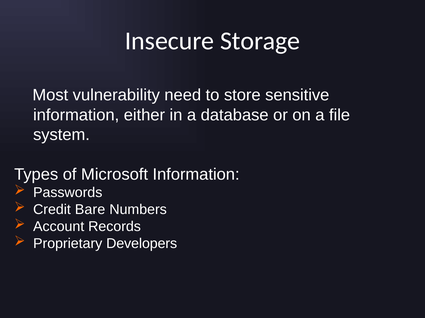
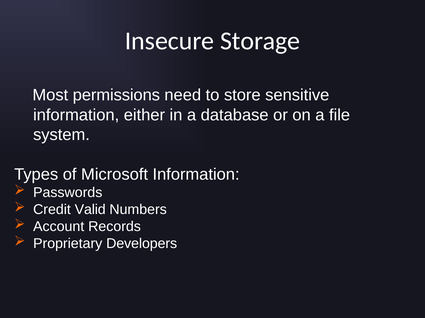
vulnerability: vulnerability -> permissions (116, 95)
Bare: Bare -> Valid (90, 210)
